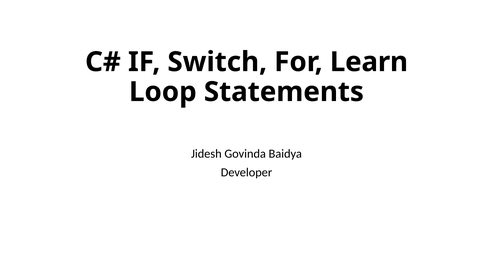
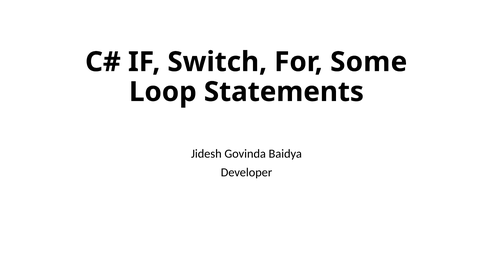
Learn: Learn -> Some (369, 62)
